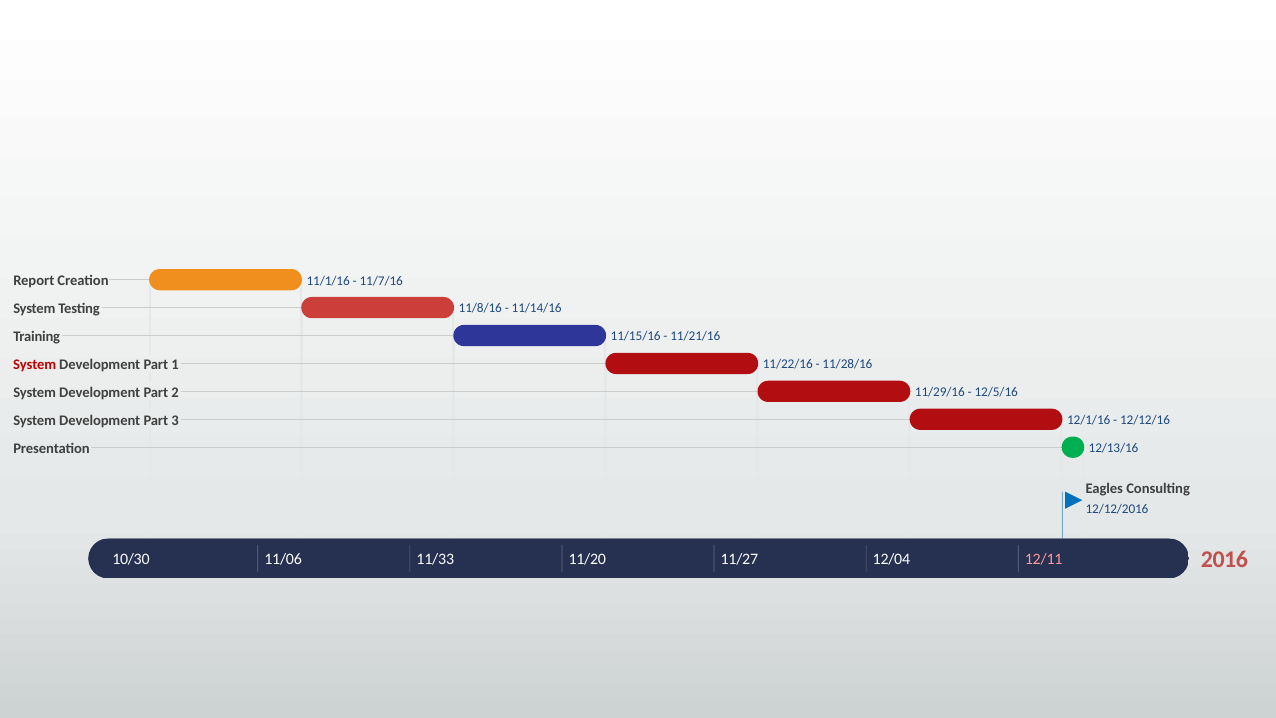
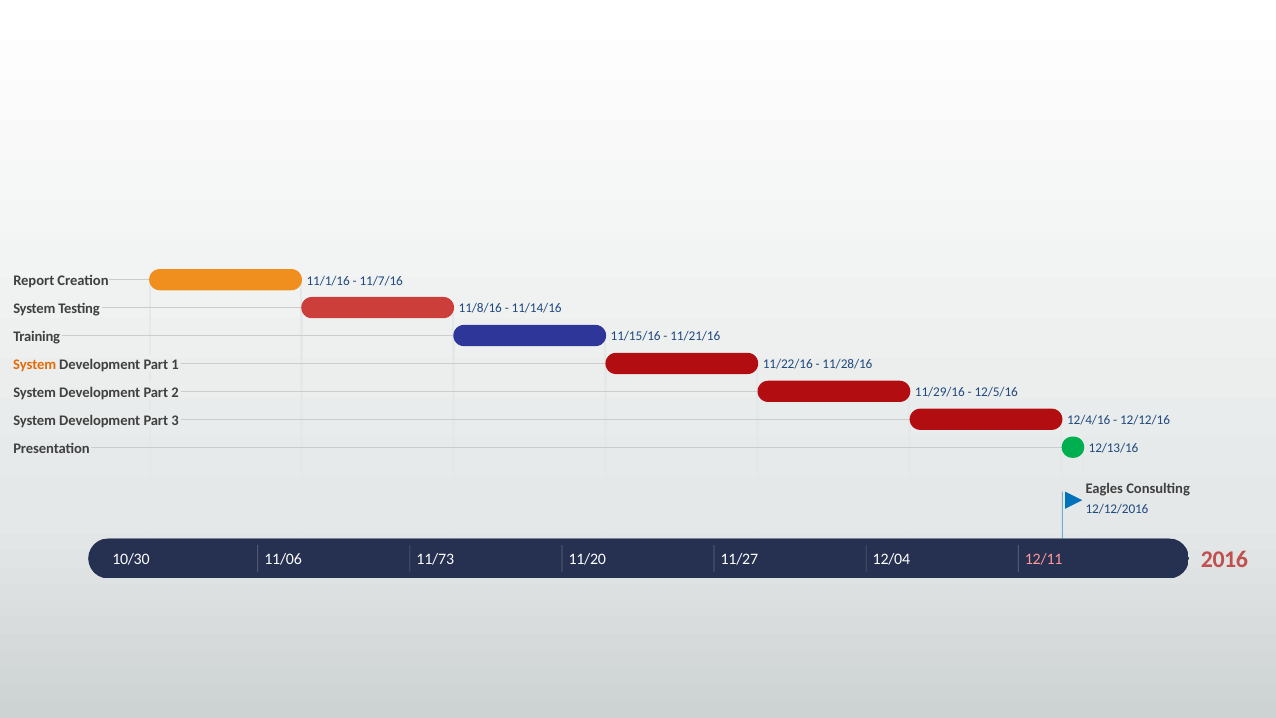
System colour: red -> orange (35, 364)
12/1/16: 12/1/16 -> 12/4/16 (1089, 420)
11/33: 11/33 -> 11/73 (435, 559)
